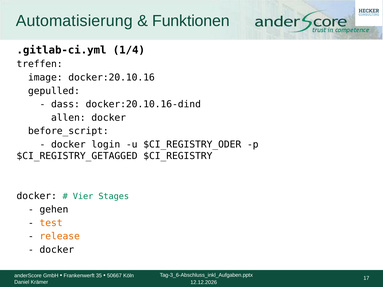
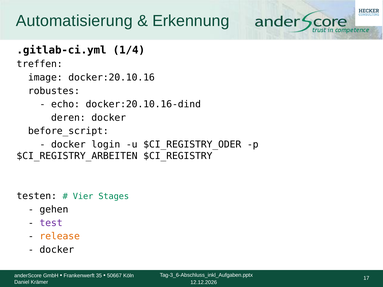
Funktionen: Funktionen -> Erkennung (191, 21)
gepulled: gepulled -> robustes (54, 91)
dass: dass -> echo (65, 104)
allen: allen -> deren (68, 118)
$CI_REGISTRY_GETAGGED: $CI_REGISTRY_GETAGGED -> $CI_REGISTRY_ARBEITEN (77, 156)
docker: docker -> testen (37, 196)
test colour: orange -> purple (51, 223)
